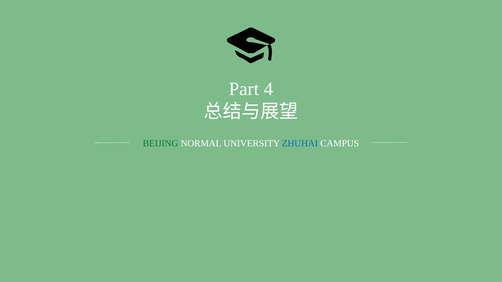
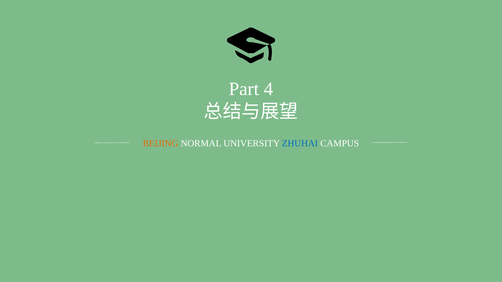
BEIJING colour: green -> orange (161, 143)
